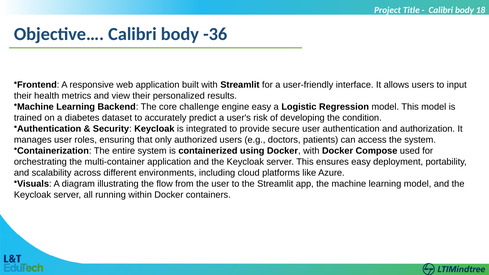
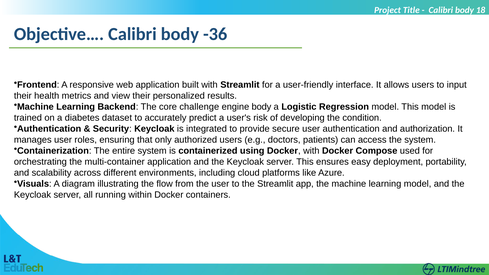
engine easy: easy -> body (261, 107)
